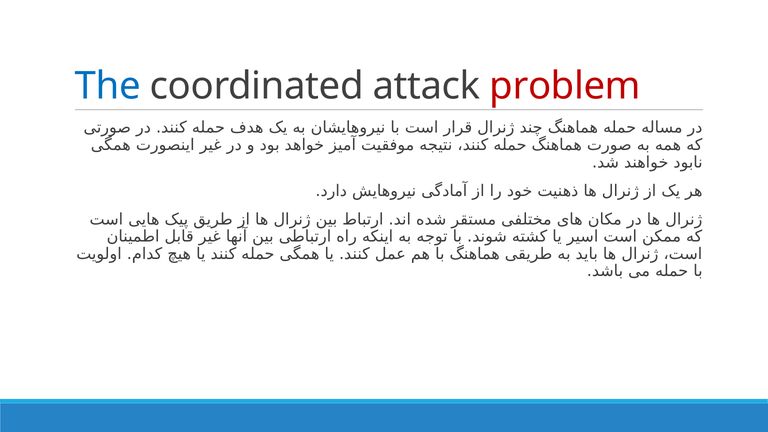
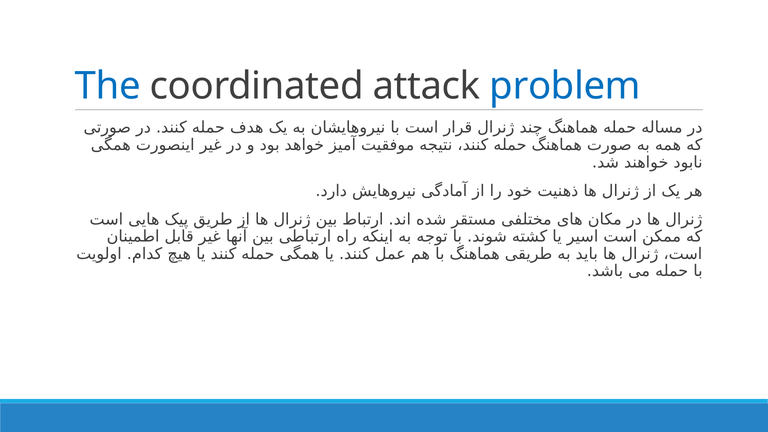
problem colour: red -> blue (565, 86)
